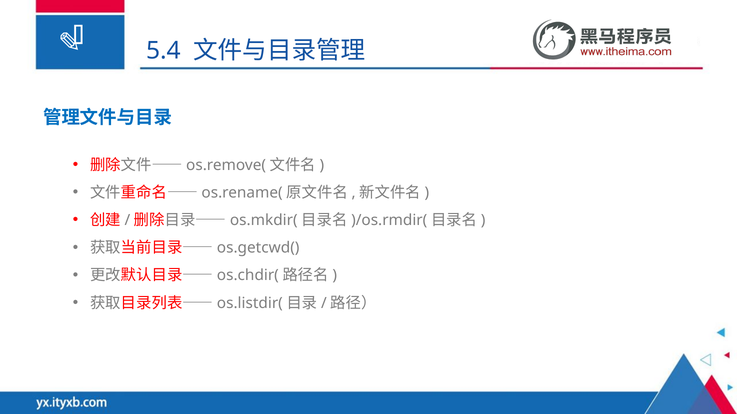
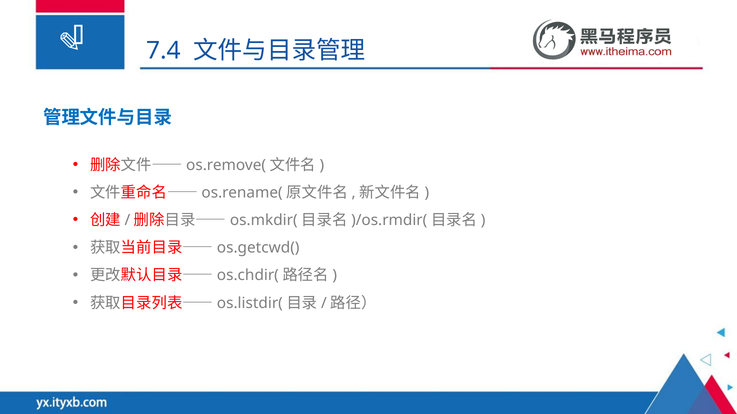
5.4: 5.4 -> 7.4 (164, 51)
